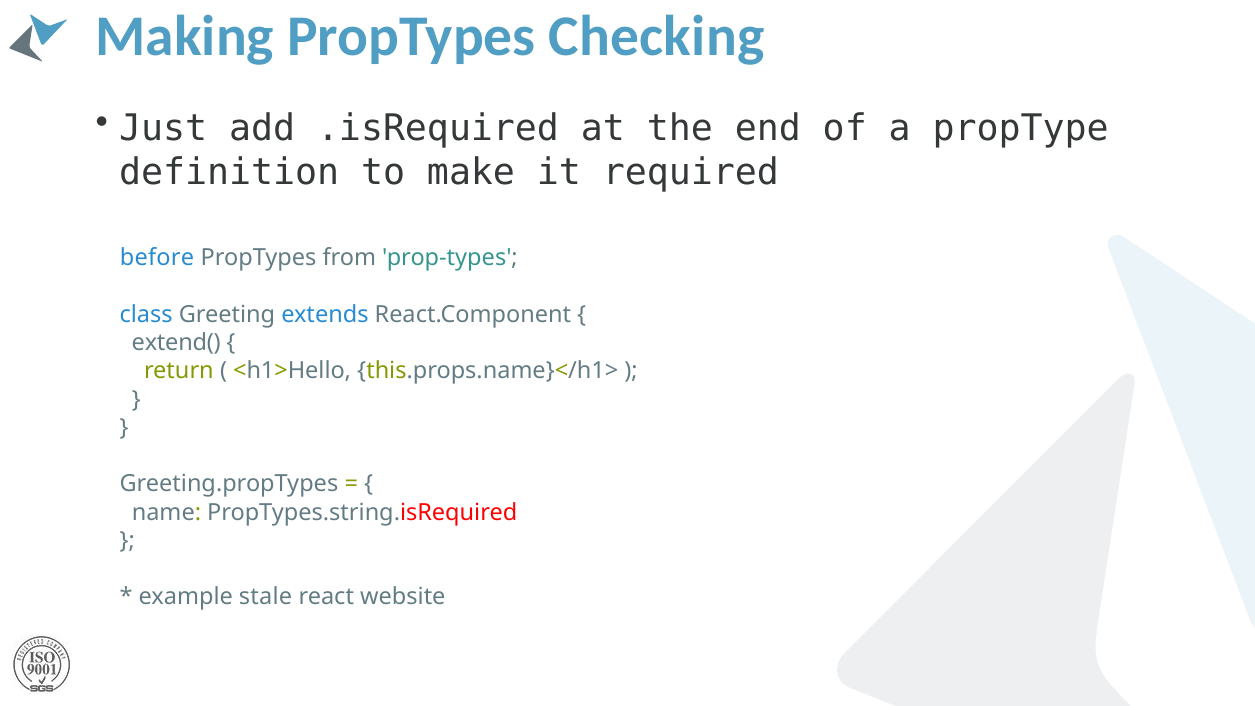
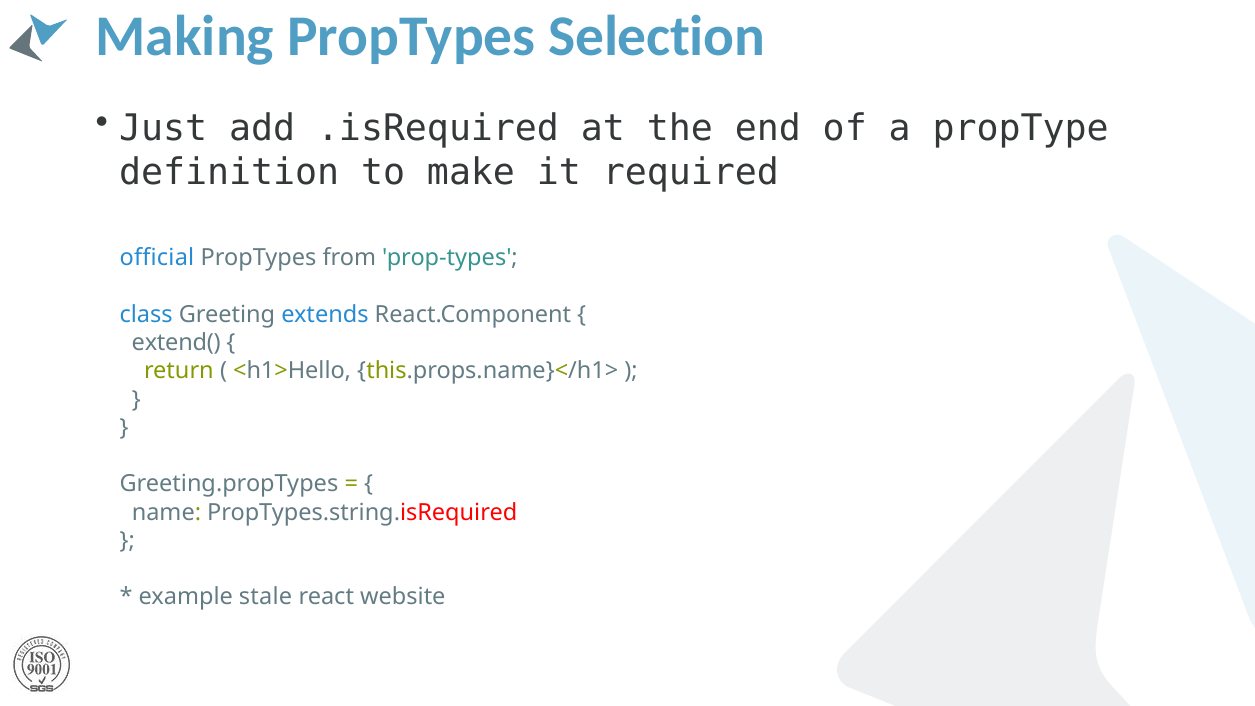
Checking: Checking -> Selection (657, 37)
before: before -> official (157, 258)
